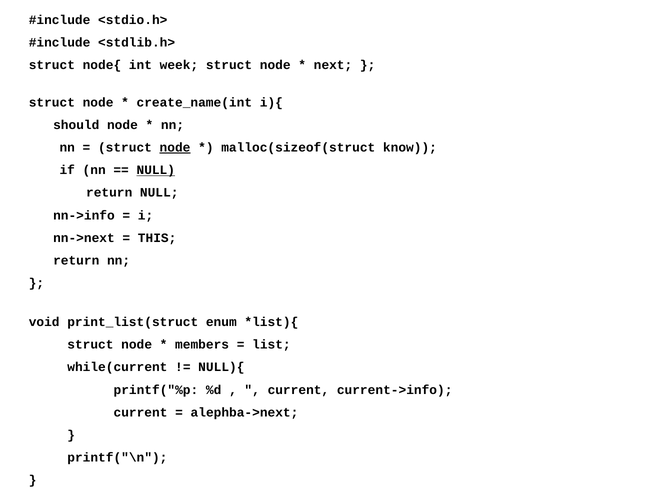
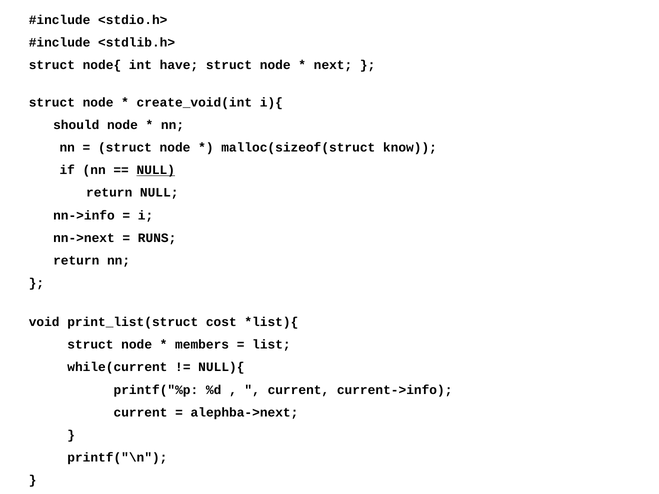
week: week -> have (179, 65)
create_name(int: create_name(int -> create_void(int (194, 102)
node underline: present -> none (175, 148)
THIS: THIS -> RUNS (157, 238)
enum: enum -> cost (221, 322)
